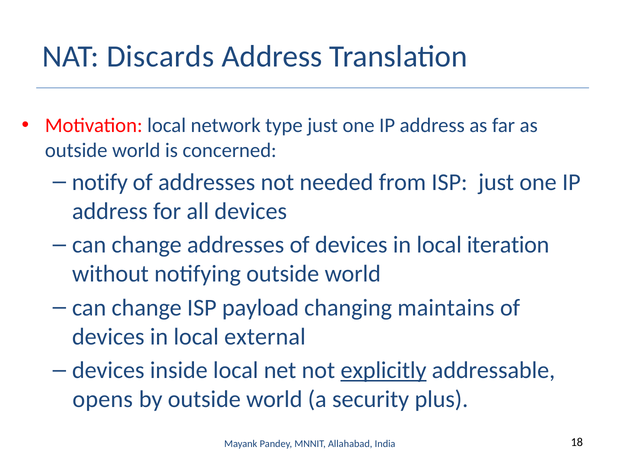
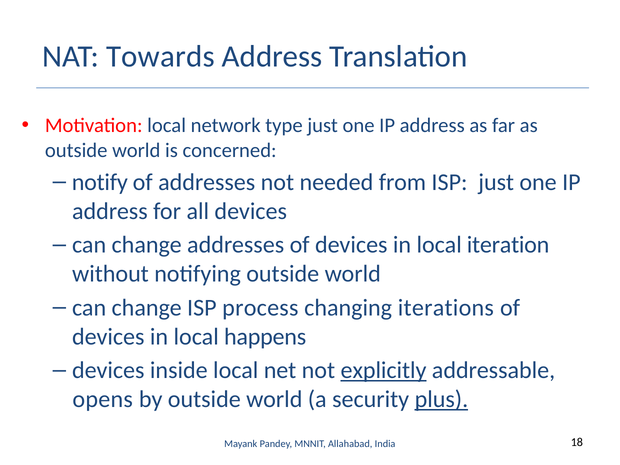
Discards: Discards -> Towards (160, 56)
payload: payload -> process (260, 308)
maintains: maintains -> iterations (446, 308)
external: external -> happens (265, 337)
plus underline: none -> present (441, 399)
